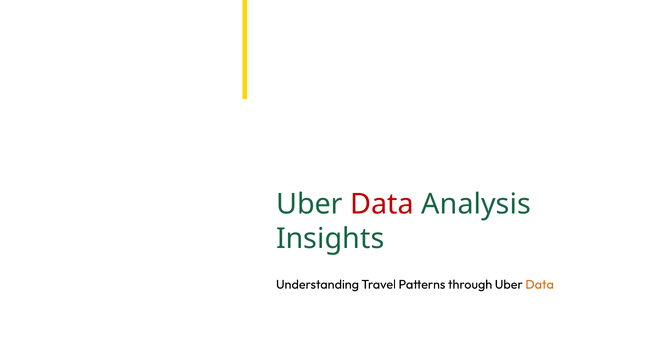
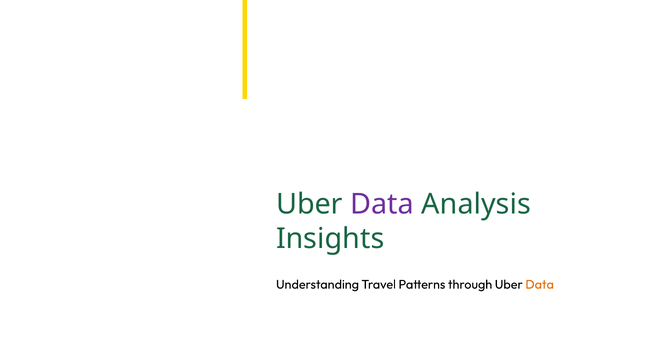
Data colour: red -> purple (382, 204)
